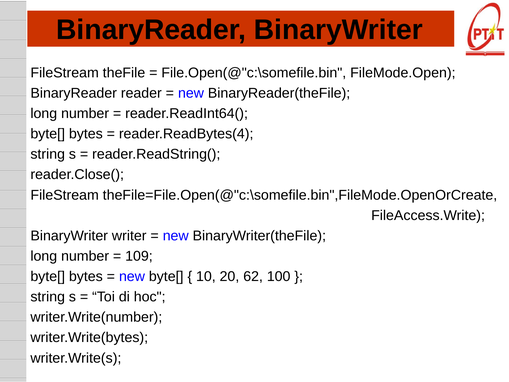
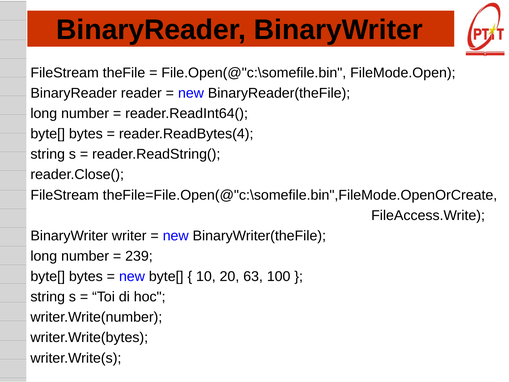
109: 109 -> 239 (139, 256)
62: 62 -> 63 (253, 276)
